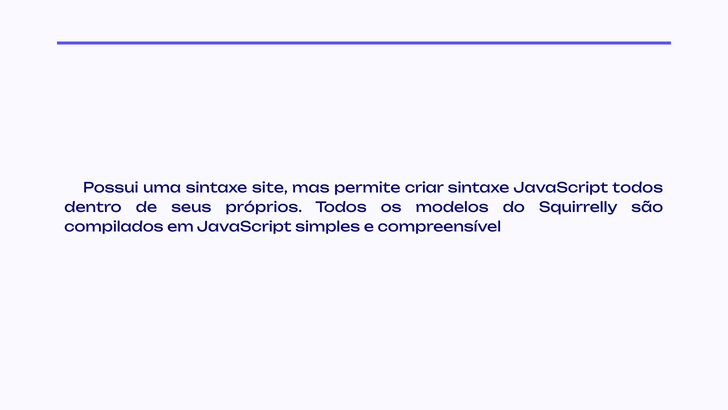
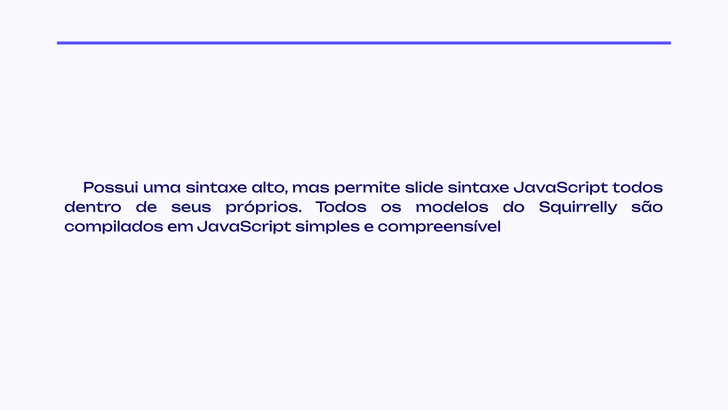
site: site -> alto (270, 188)
criar: criar -> slide (424, 188)
